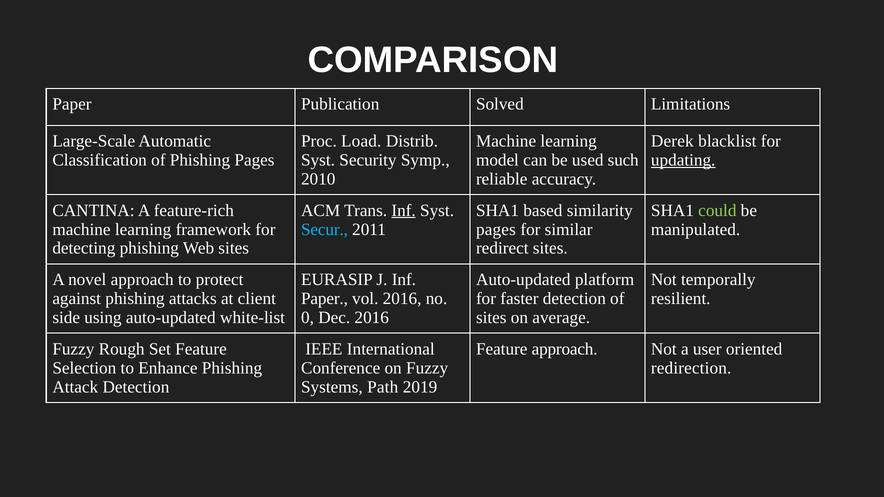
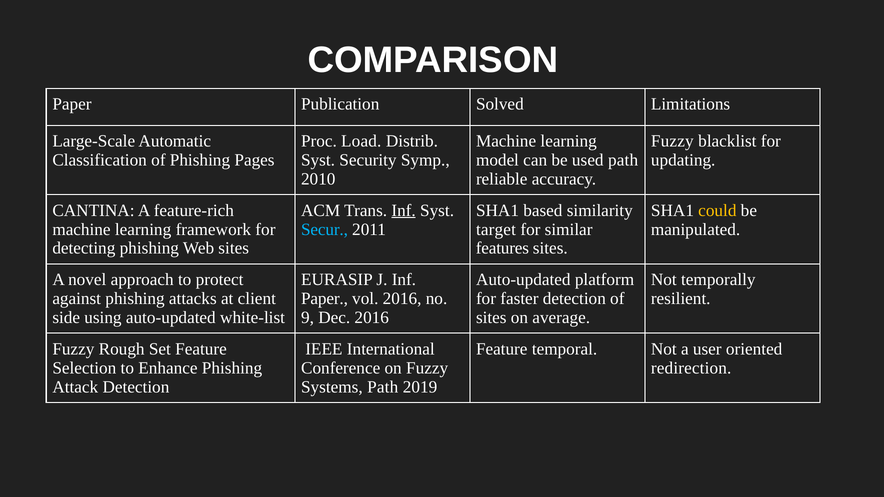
Derek: Derek -> Fuzzy (672, 141)
used such: such -> path (623, 160)
updating underline: present -> none (683, 160)
could colour: light green -> yellow (717, 210)
pages: pages -> target (496, 229)
redirect: redirect -> features (502, 248)
0: 0 -> 9 (307, 318)
Feature approach: approach -> temporal (565, 349)
